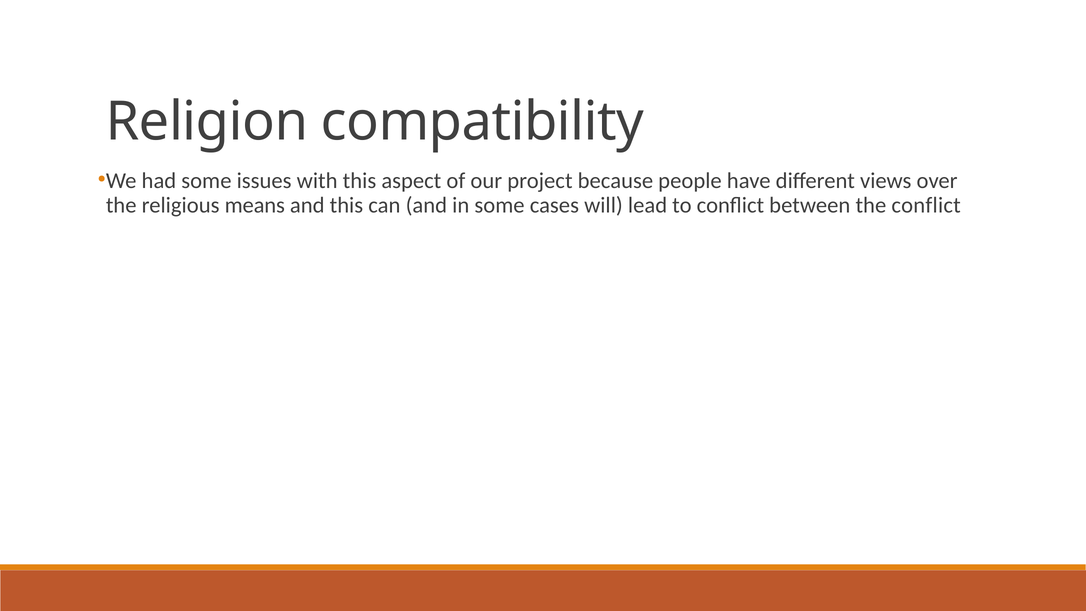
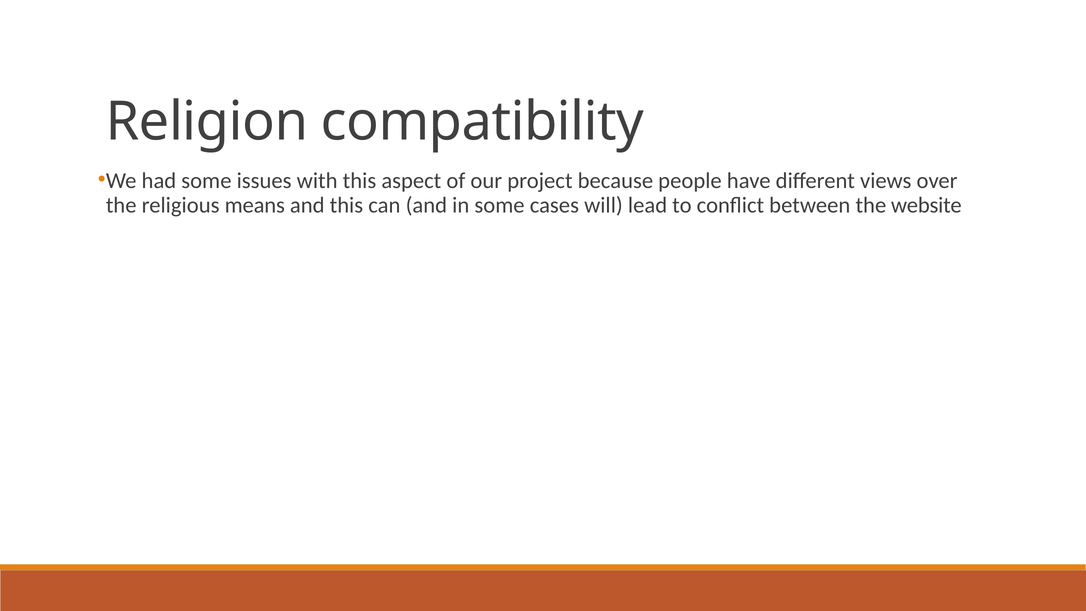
the conflict: conflict -> website (926, 205)
